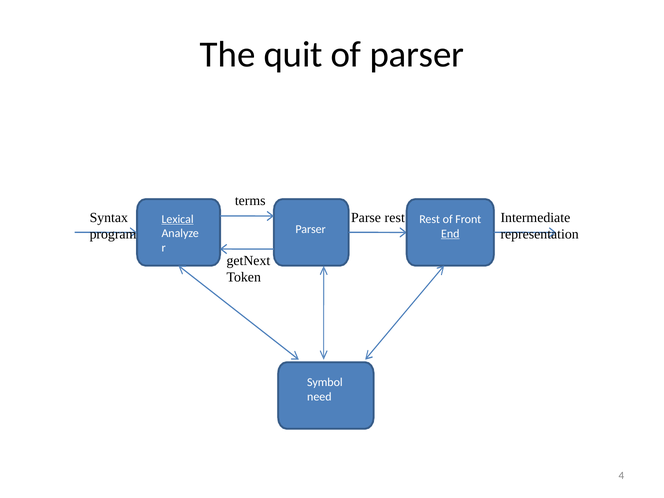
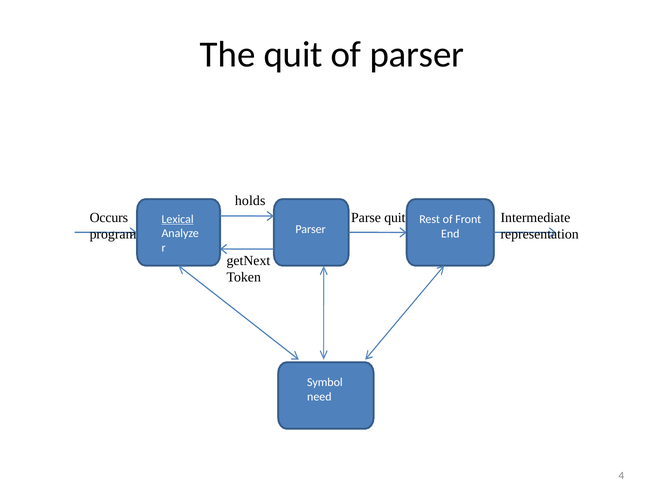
terms: terms -> holds (250, 201)
Syntax: Syntax -> Occurs (109, 218)
Parse rest: rest -> quit (395, 218)
End underline: present -> none (450, 234)
